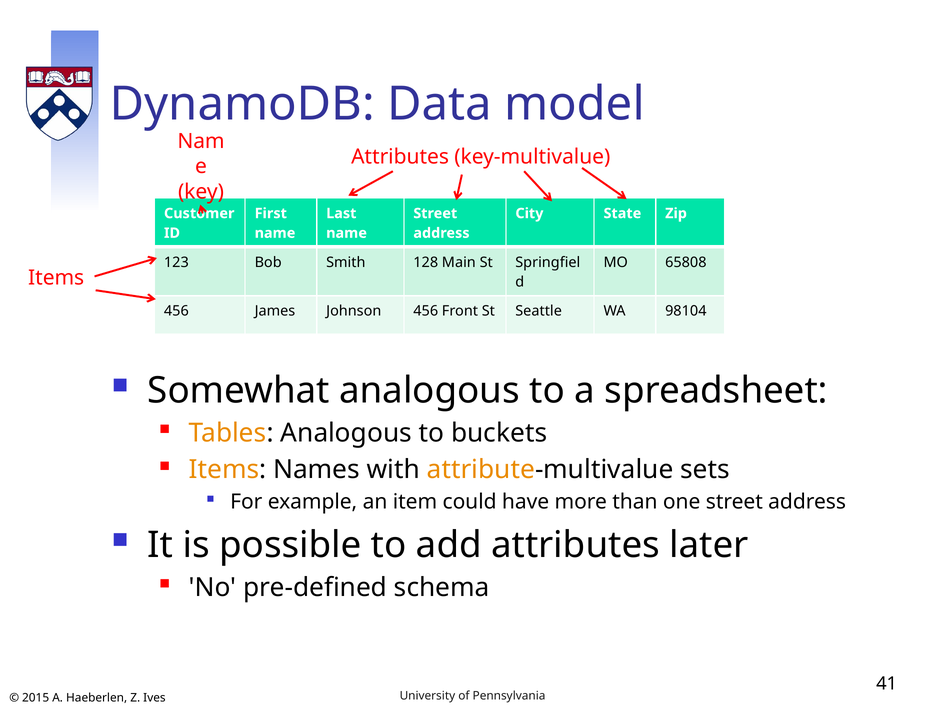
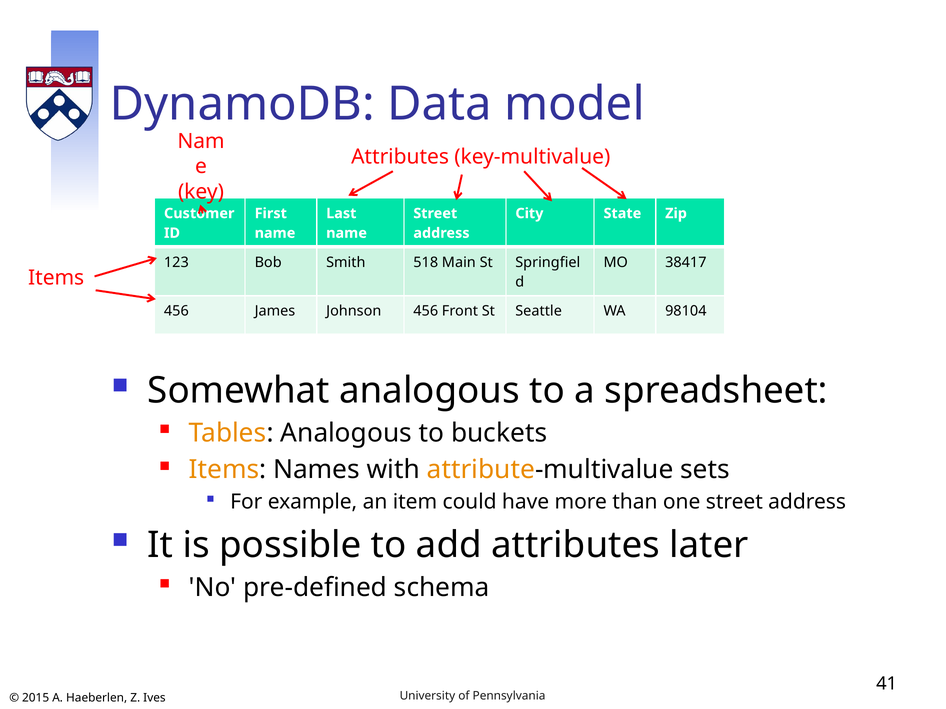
128: 128 -> 518 (426, 262)
65808: 65808 -> 38417 (686, 262)
